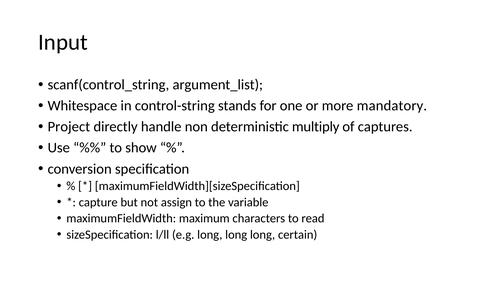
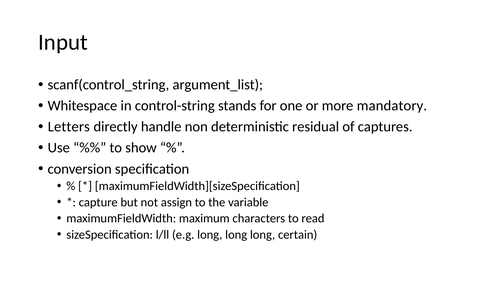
Project: Project -> Letters (69, 127)
multiply: multiply -> residual (316, 127)
